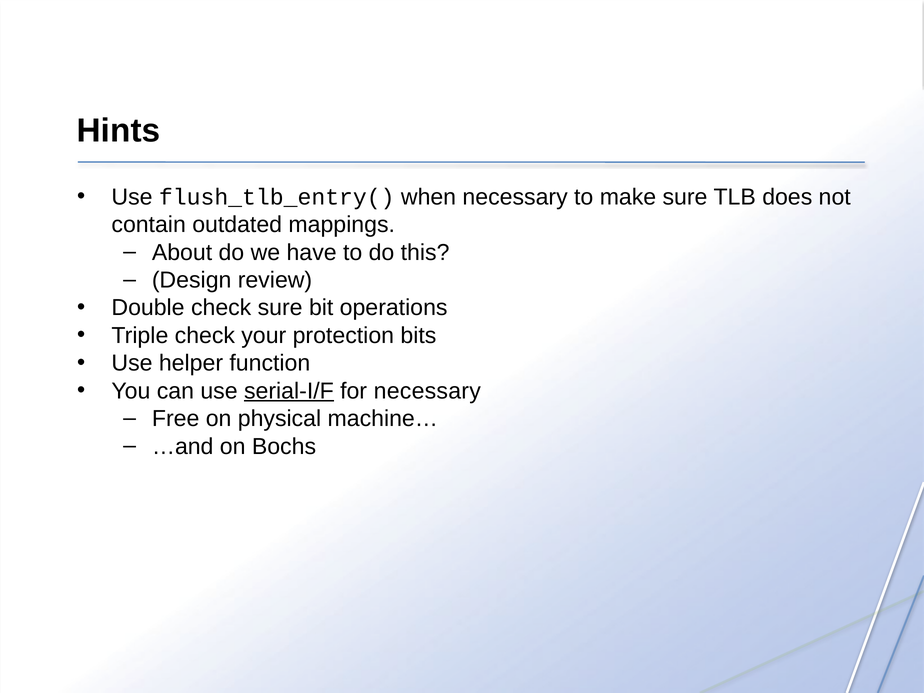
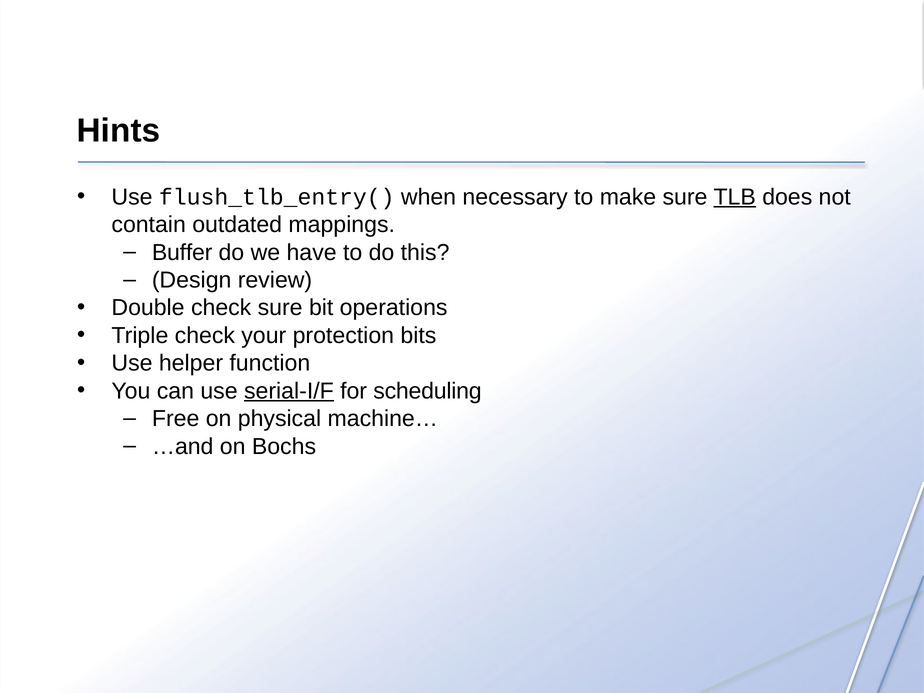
TLB underline: none -> present (735, 197)
About: About -> Buffer (182, 252)
for necessary: necessary -> scheduling (427, 391)
